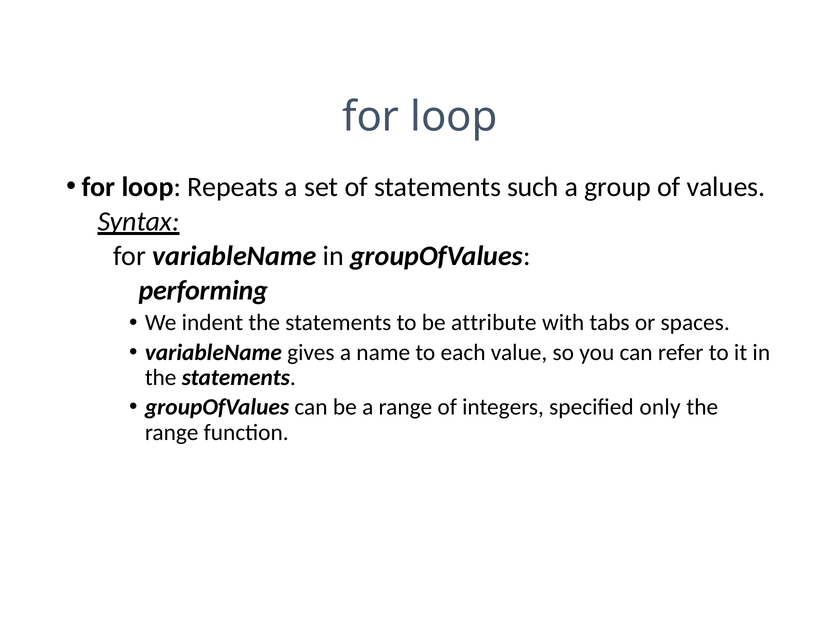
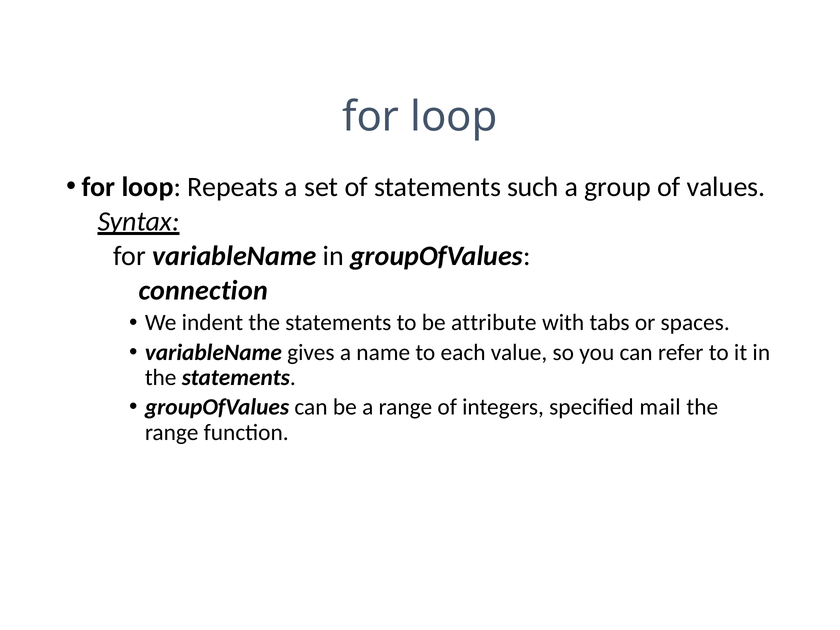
performing: performing -> connection (203, 291)
only: only -> mail (660, 407)
